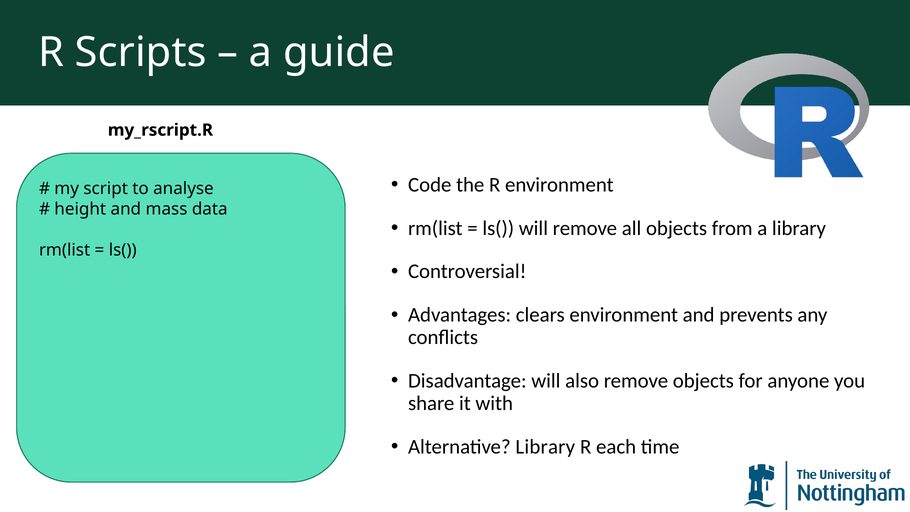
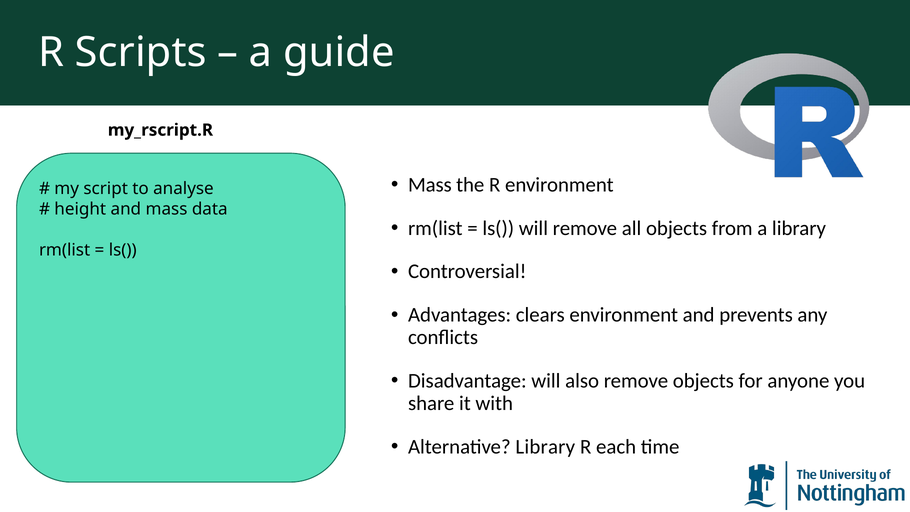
Code: Code -> Mass (430, 185)
